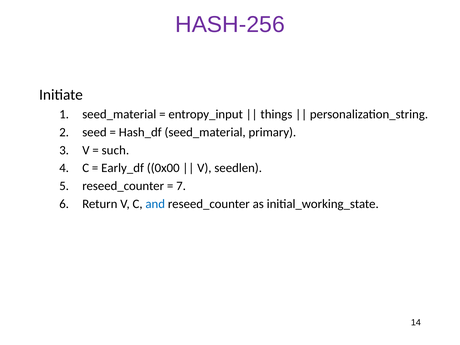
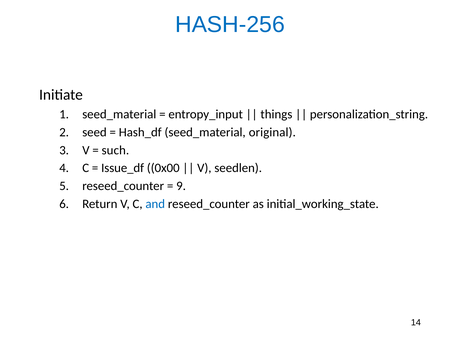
HASH-256 colour: purple -> blue (230, 25)
primary: primary -> original (272, 132)
Early_df: Early_df -> Issue_df (123, 168)
7: 7 -> 9 (181, 186)
